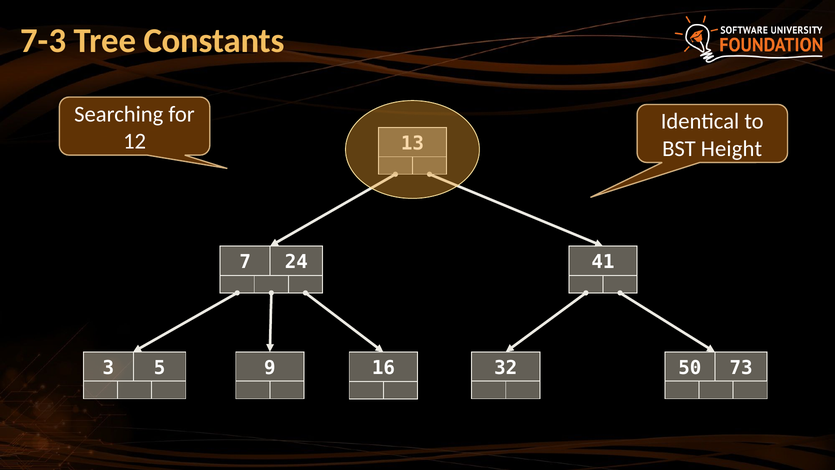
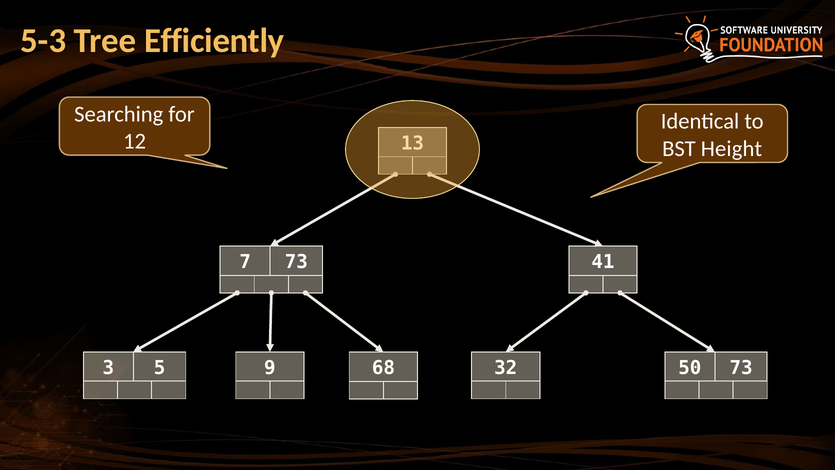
7-3: 7-3 -> 5-3 (43, 41)
Constants: Constants -> Efficiently (214, 41)
7 24: 24 -> 73 (296, 262)
16: 16 -> 68 (383, 368)
